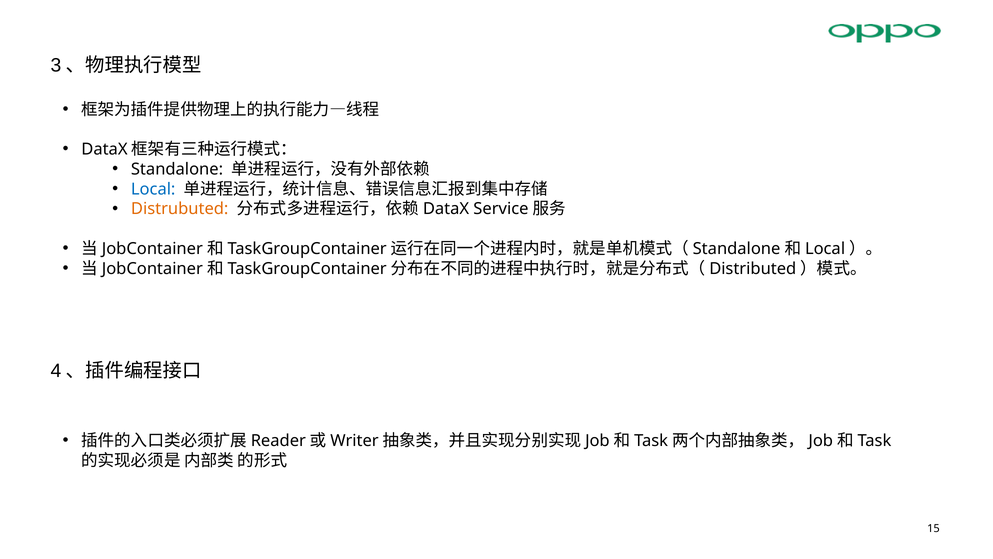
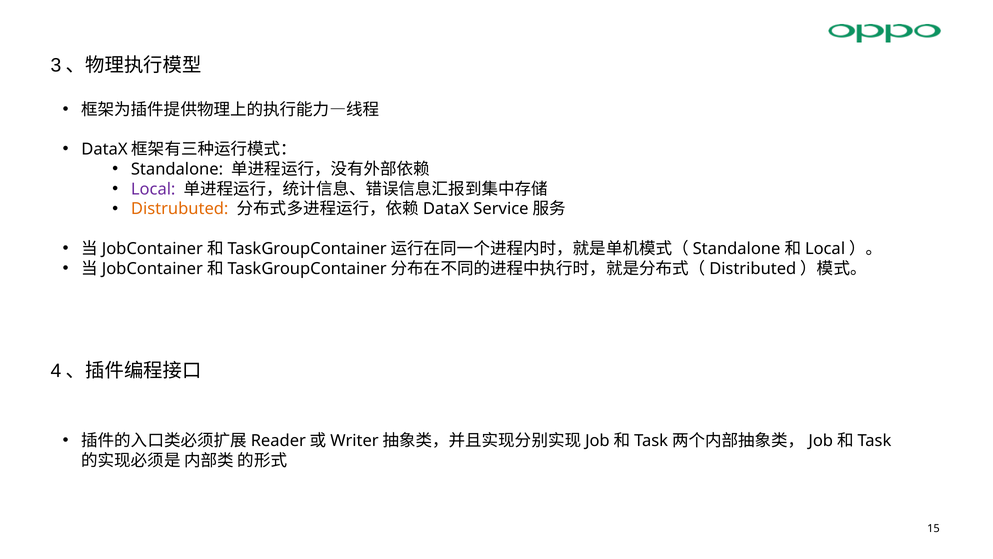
Local colour: blue -> purple (153, 189)
